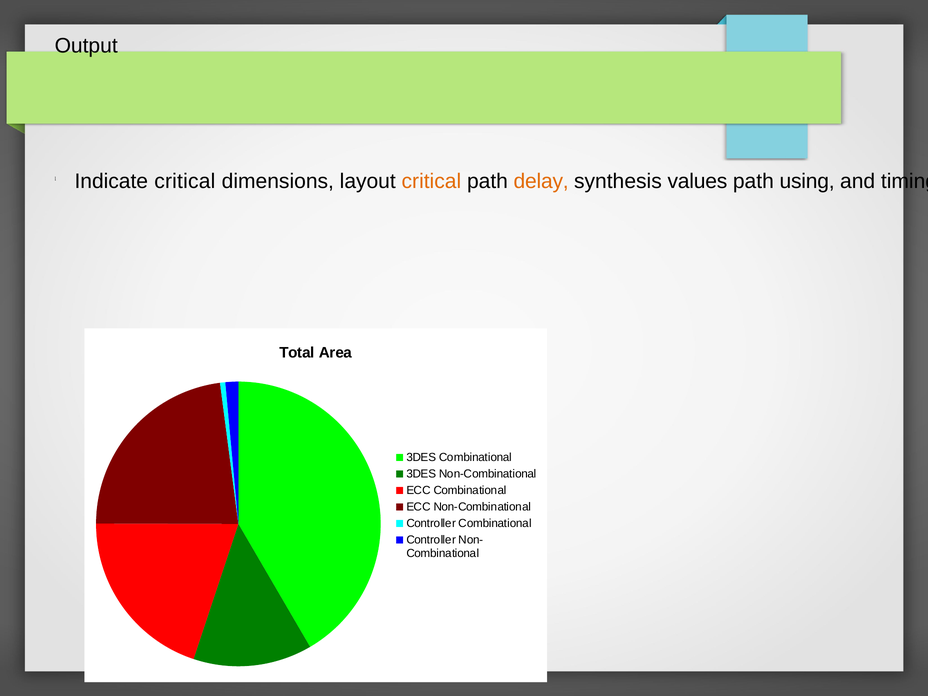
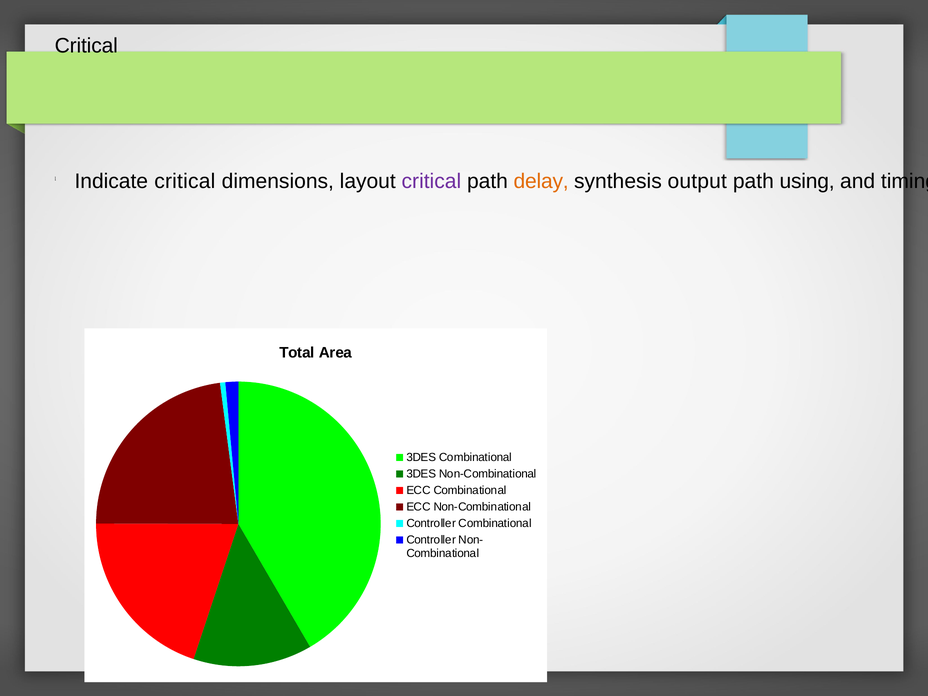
Output: Output -> Critical (86, 46)
critical colour: orange -> purple (431, 181)
values: values -> output (697, 181)
